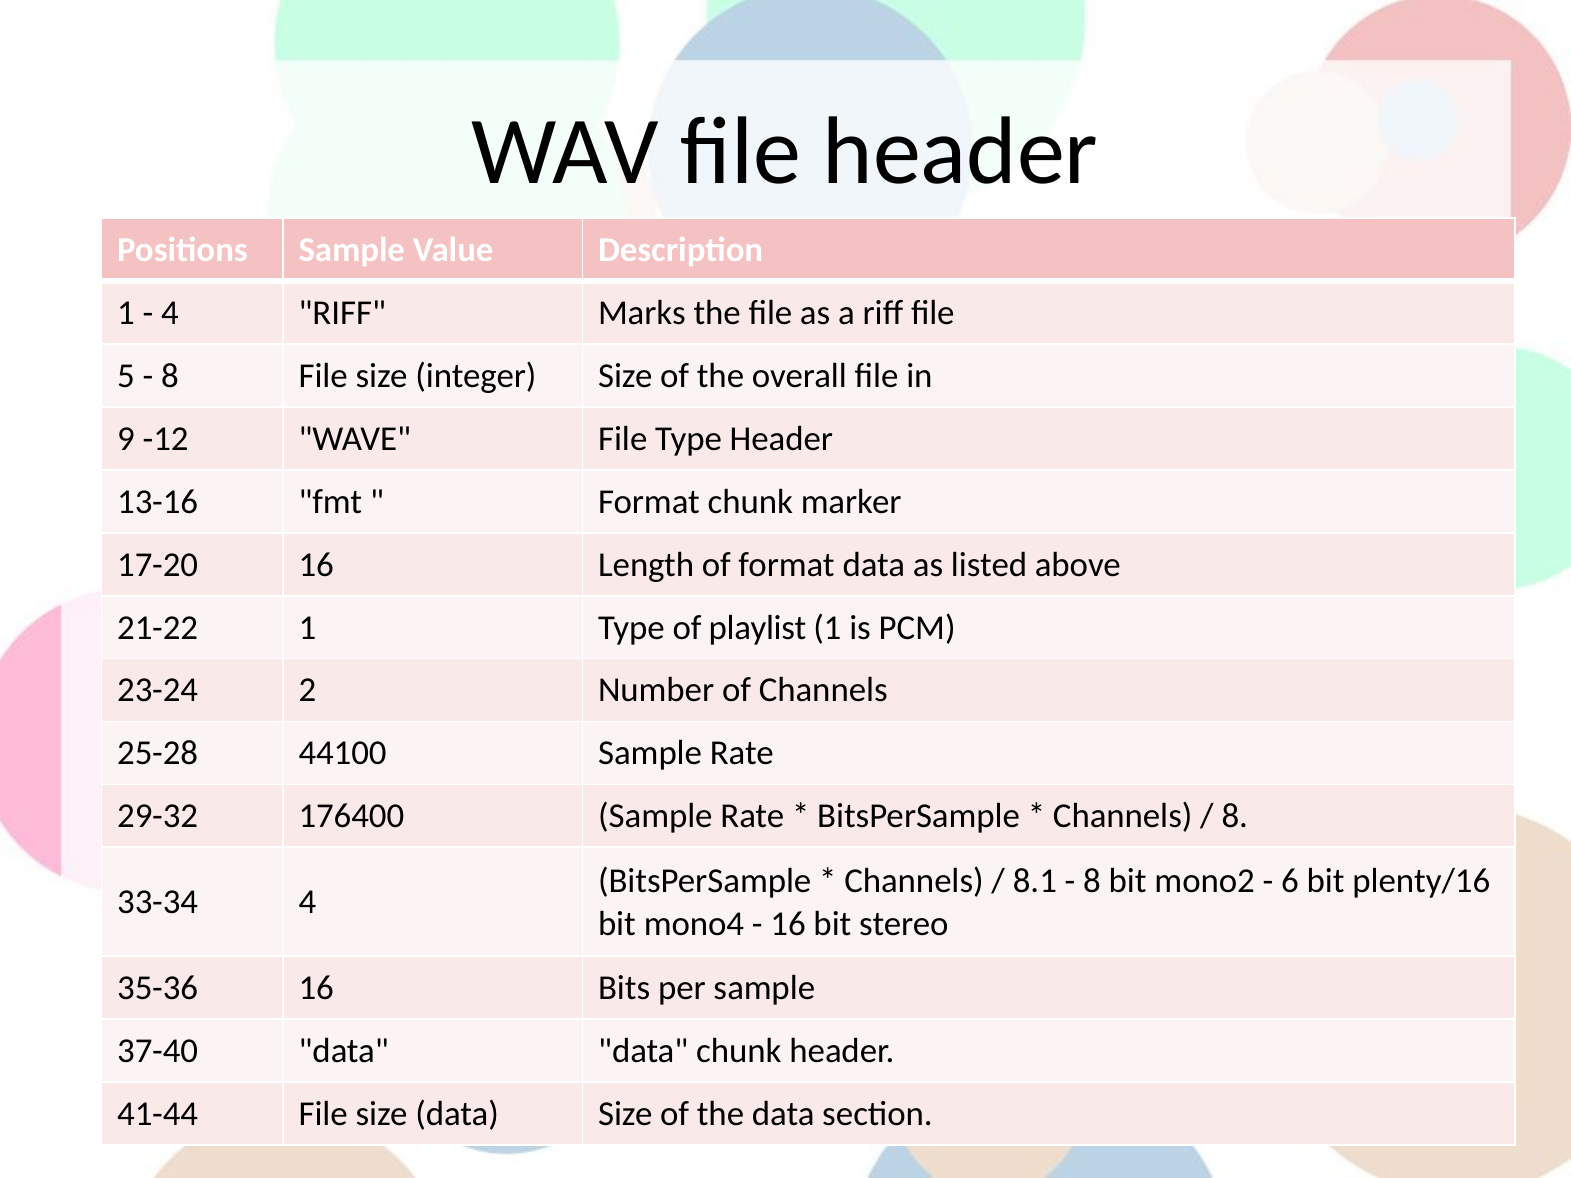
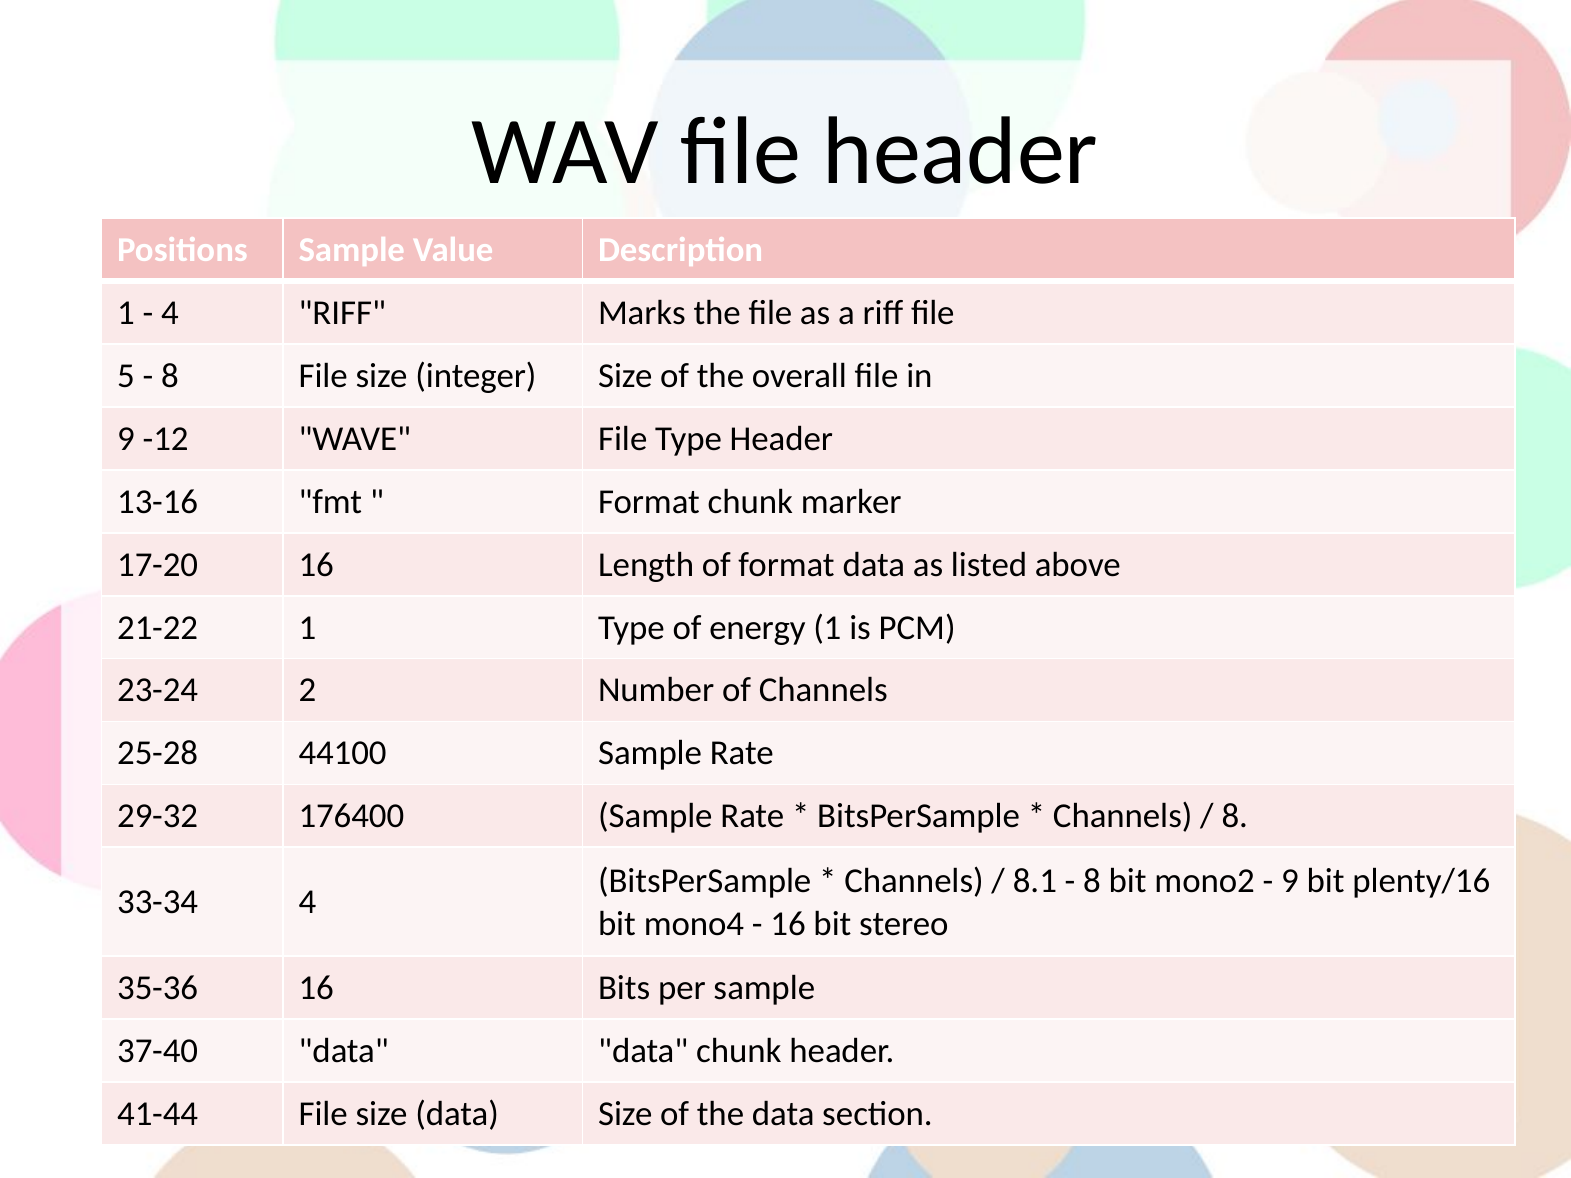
playlist: playlist -> energy (757, 628)
6: 6 -> 9 (1290, 881)
